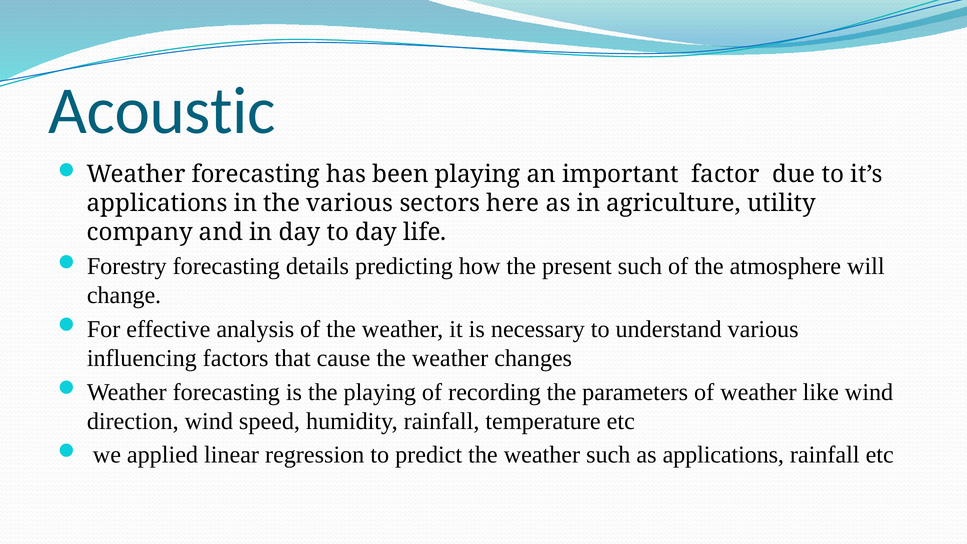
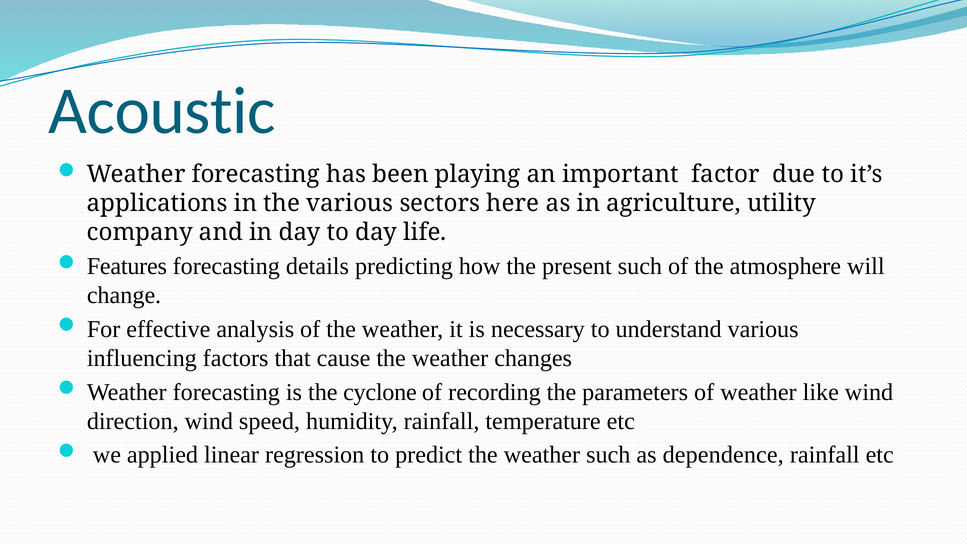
Forestry: Forestry -> Features (127, 266)
the playing: playing -> cyclone (380, 392)
as applications: applications -> dependence (723, 455)
